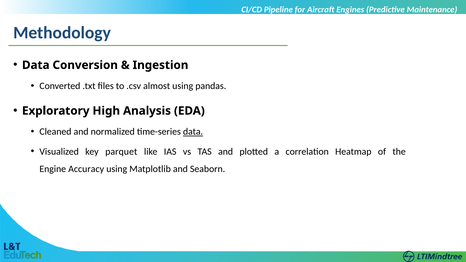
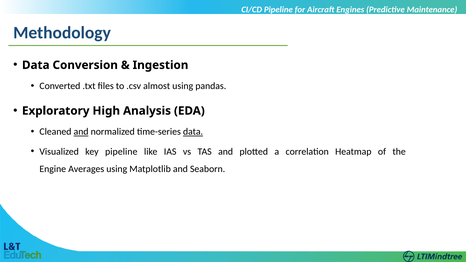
and underline: none -> present (81, 132)
key parquet: parquet -> pipeline (121, 152)
Accuracy: Accuracy -> Averages (86, 169)
